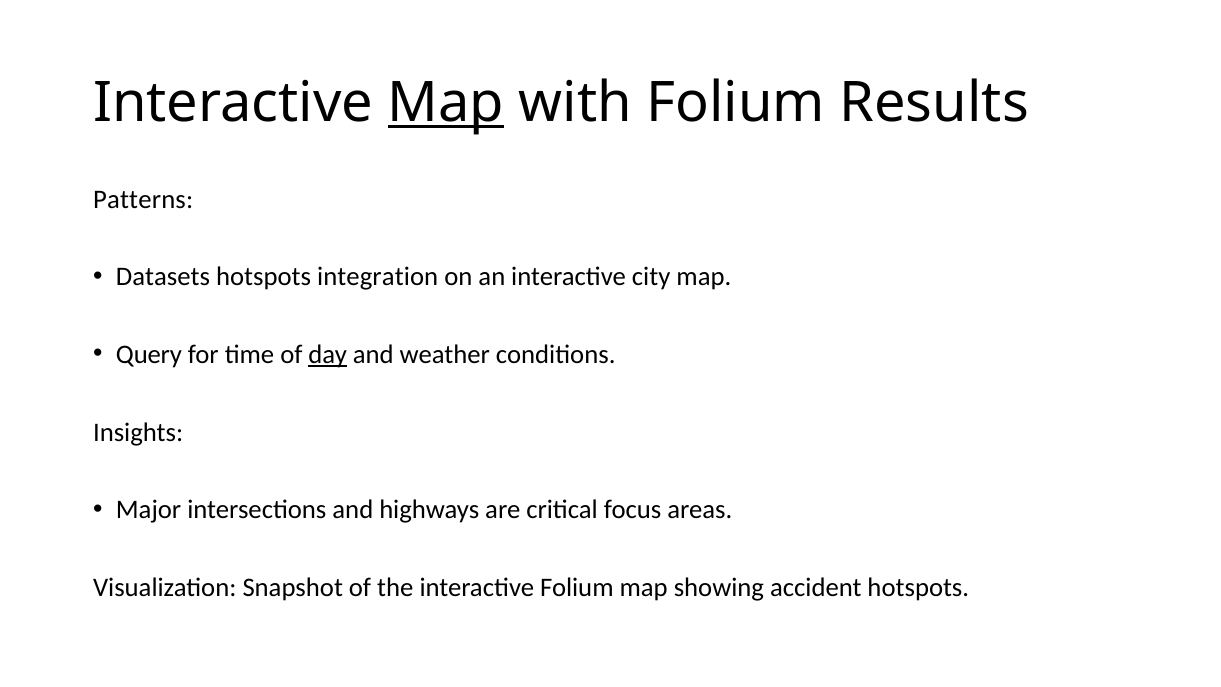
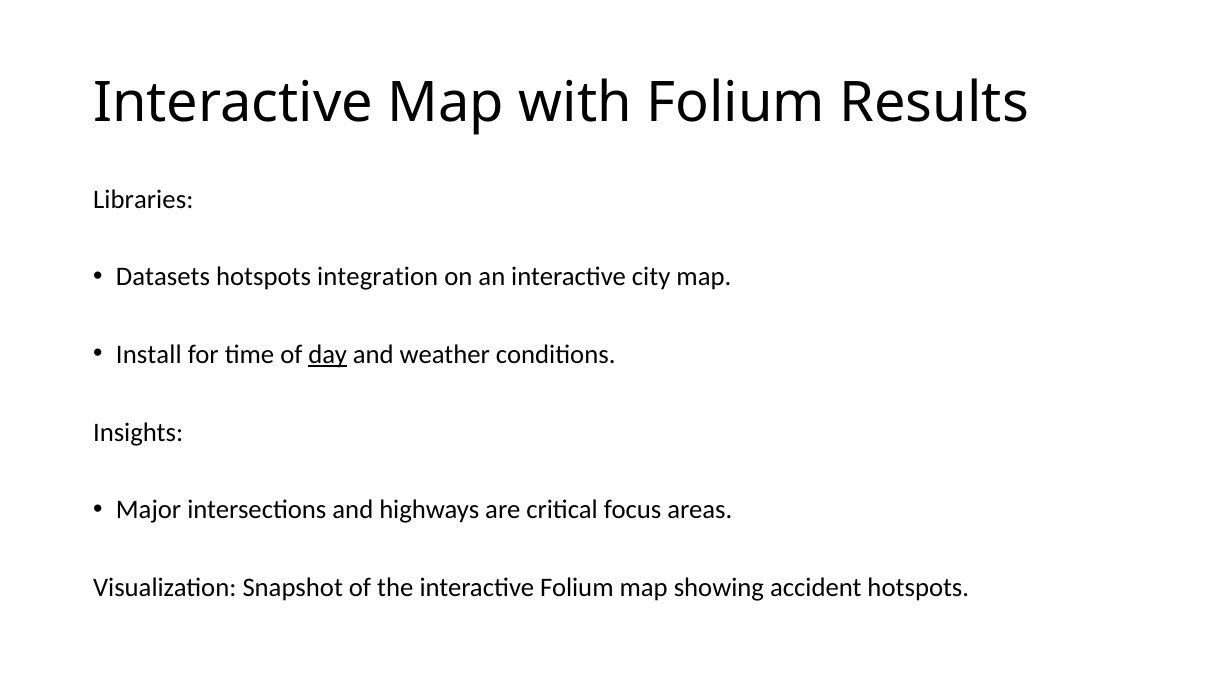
Map underline: present -> none (446, 103)
Patterns: Patterns -> Libraries (143, 199)
Query: Query -> Install (149, 355)
